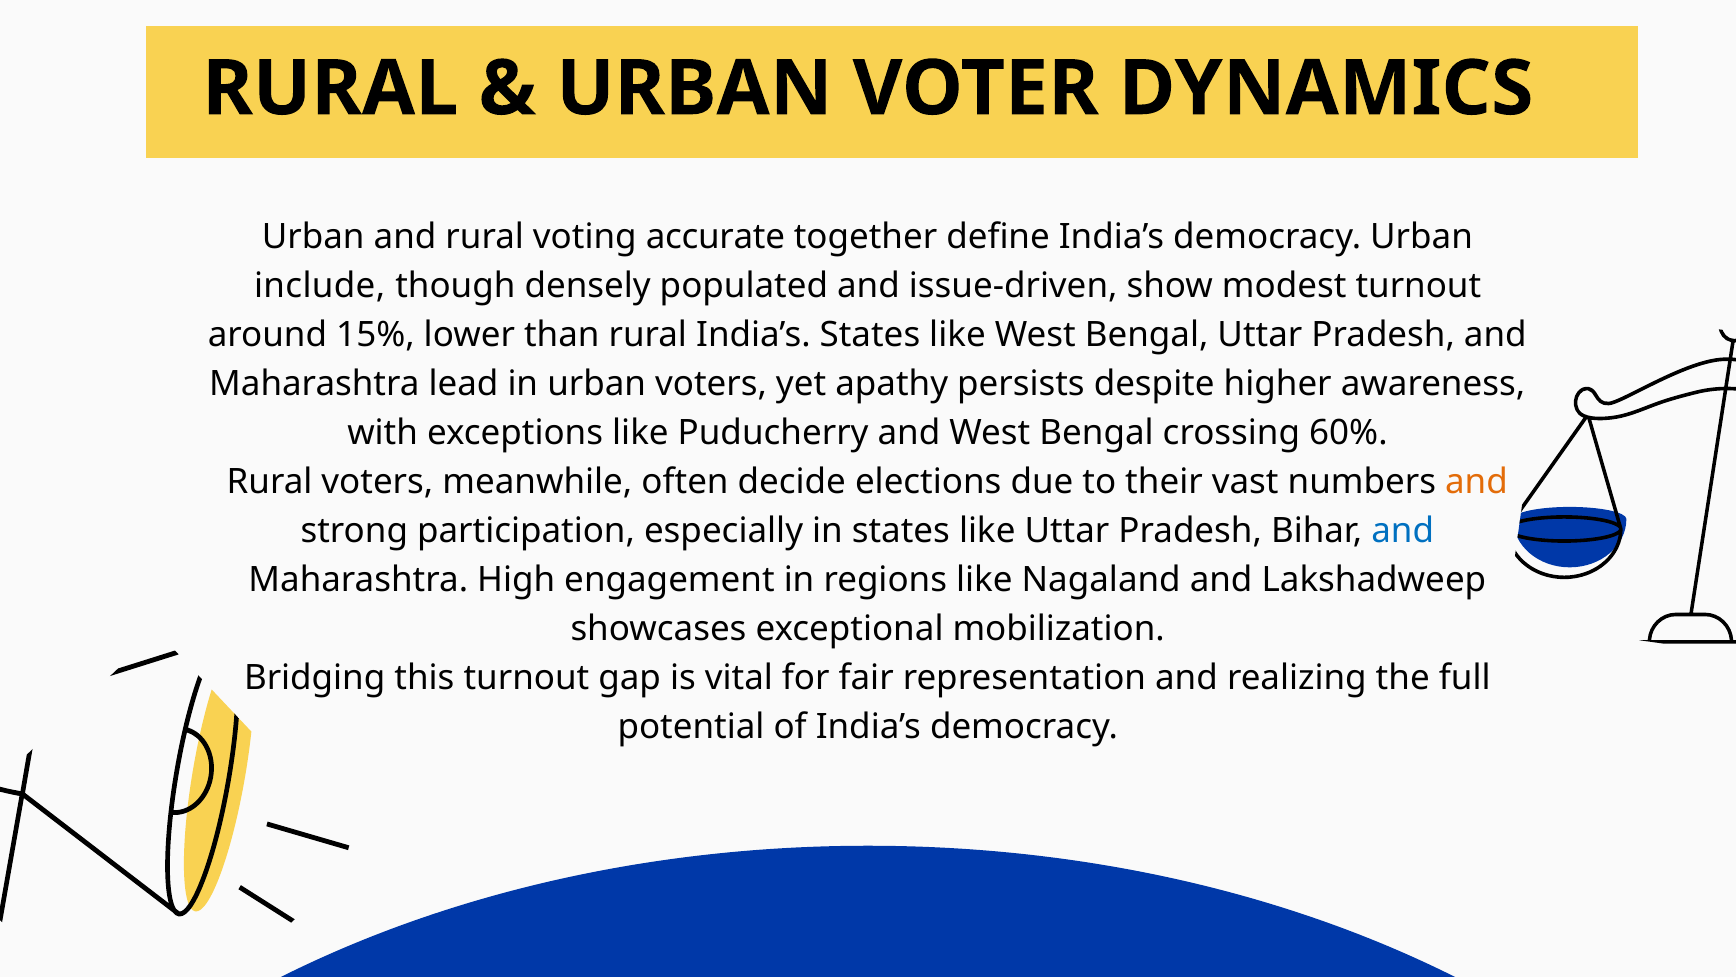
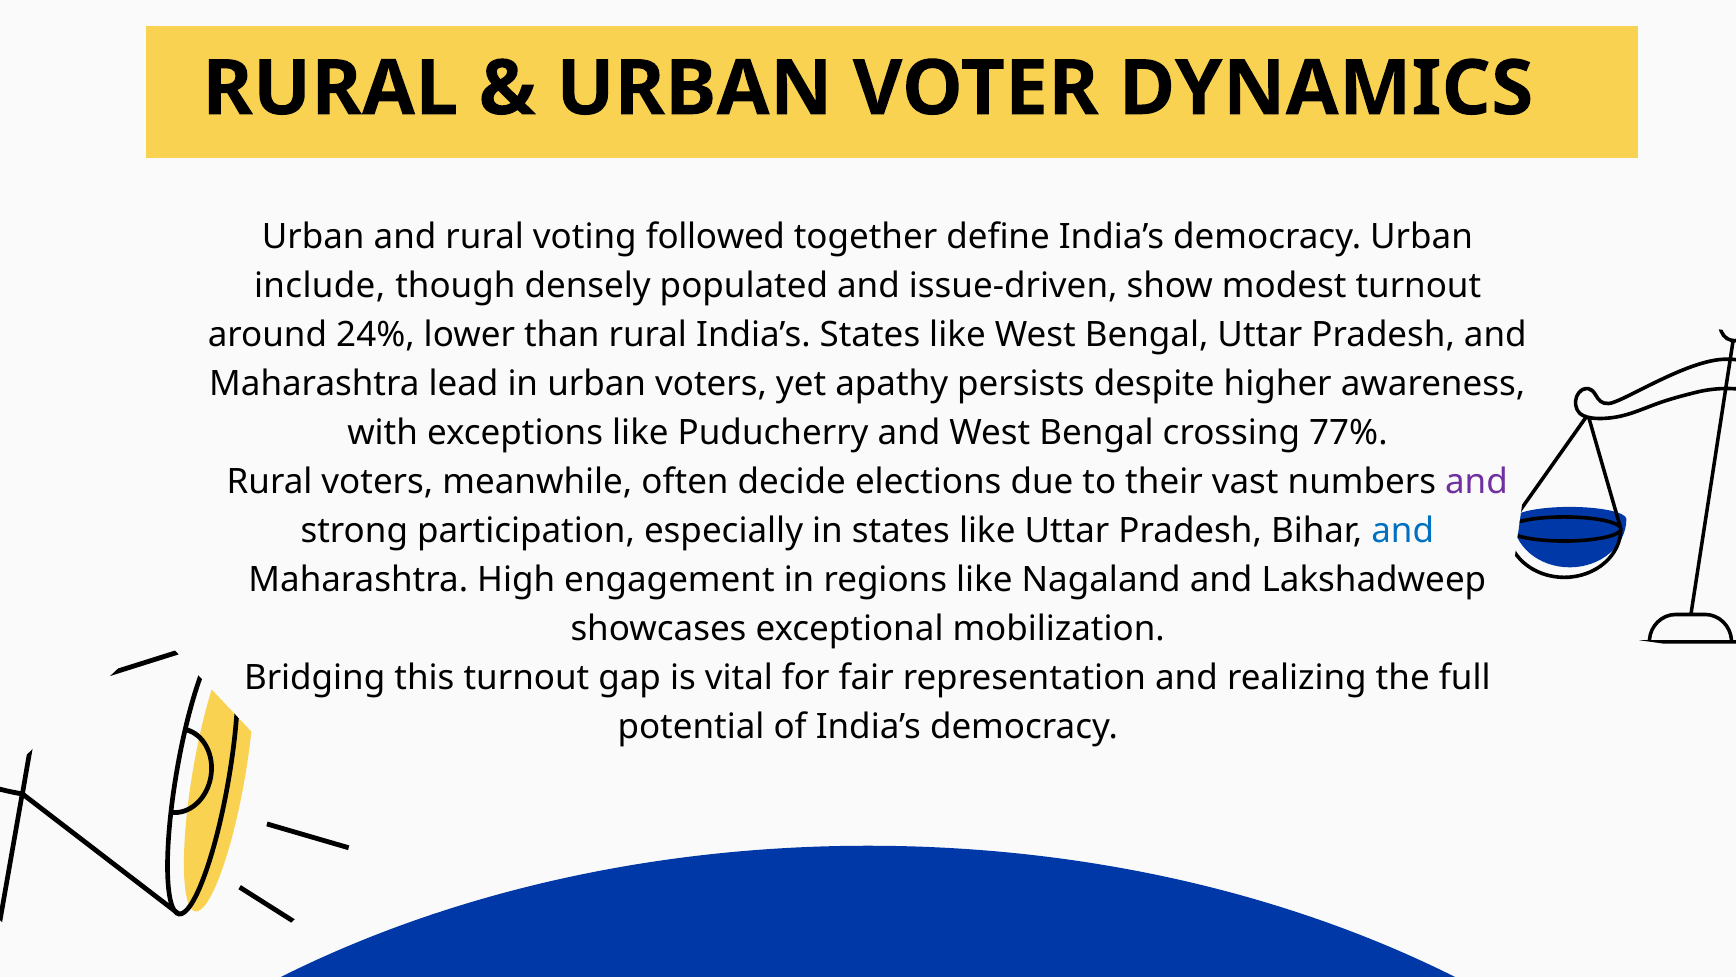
accurate: accurate -> followed (715, 237)
15%: 15% -> 24% (375, 335)
60%: 60% -> 77% (1348, 433)
and colour: orange -> purple (1476, 482)
